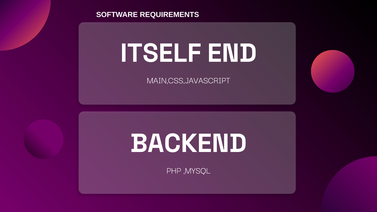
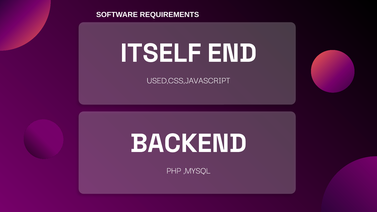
MAIN,CSS,JAVASCRIPT: MAIN,CSS,JAVASCRIPT -> USED,CSS,JAVASCRIPT (188, 80)
